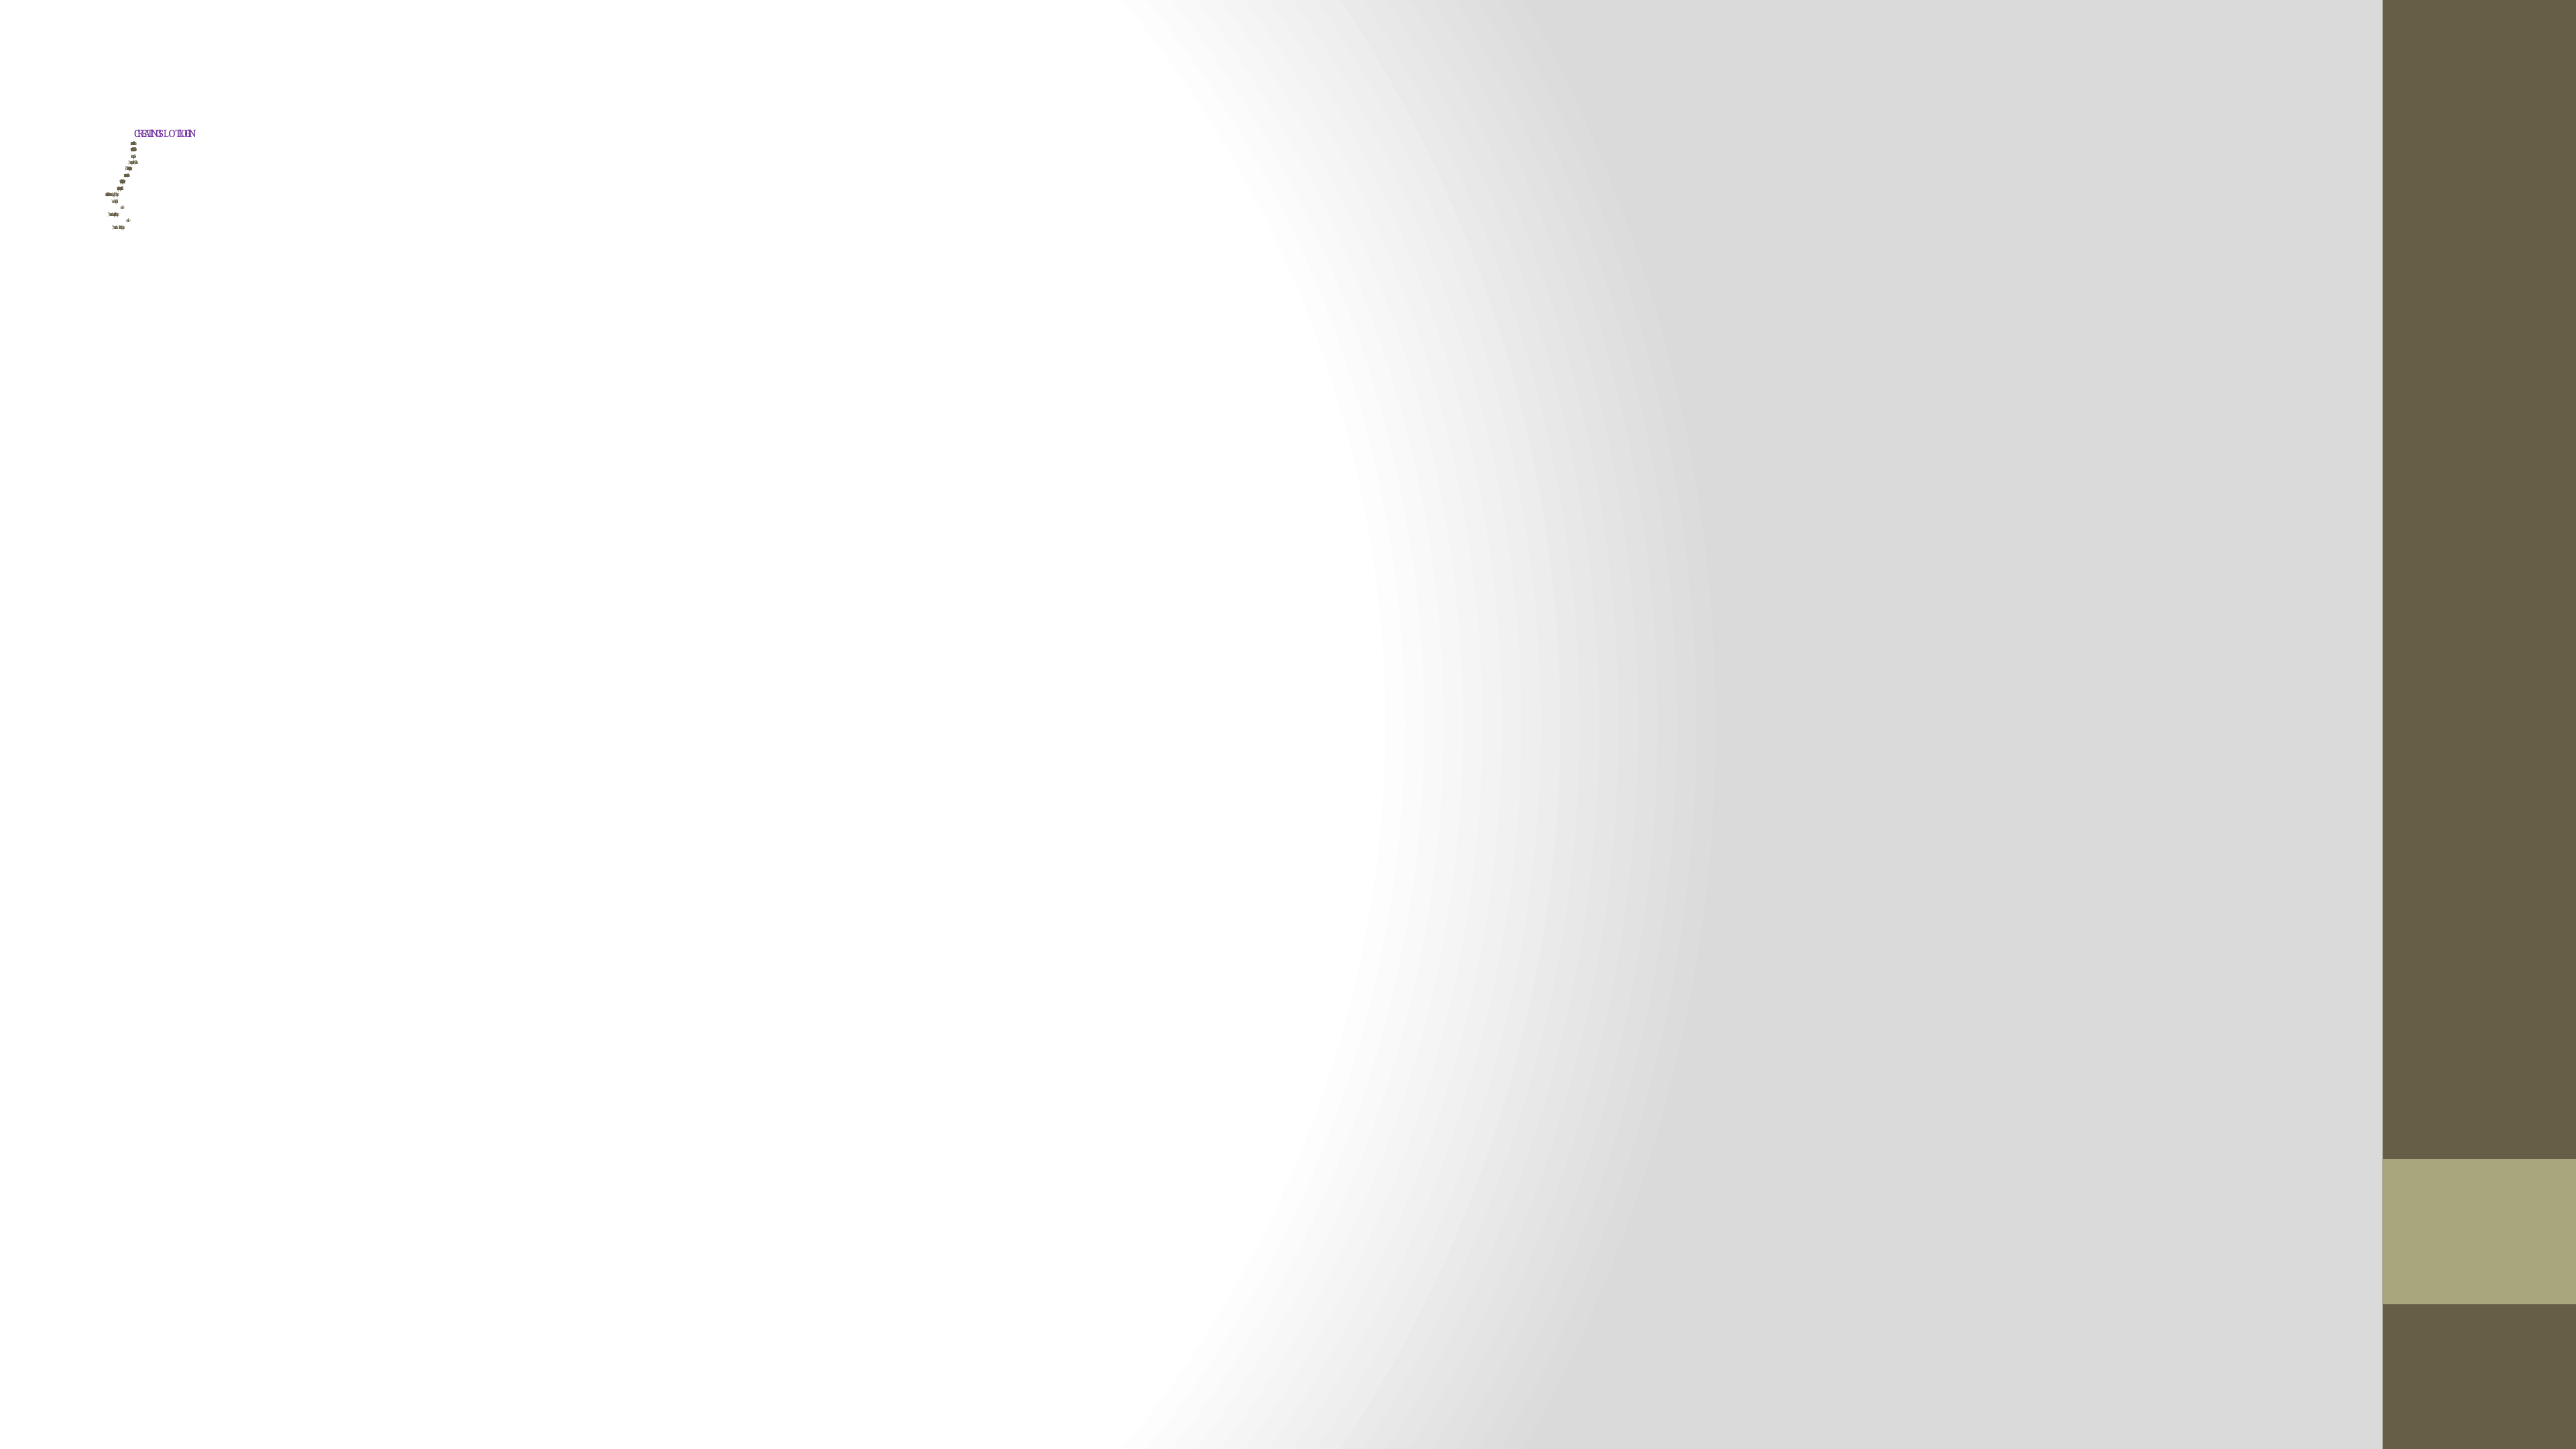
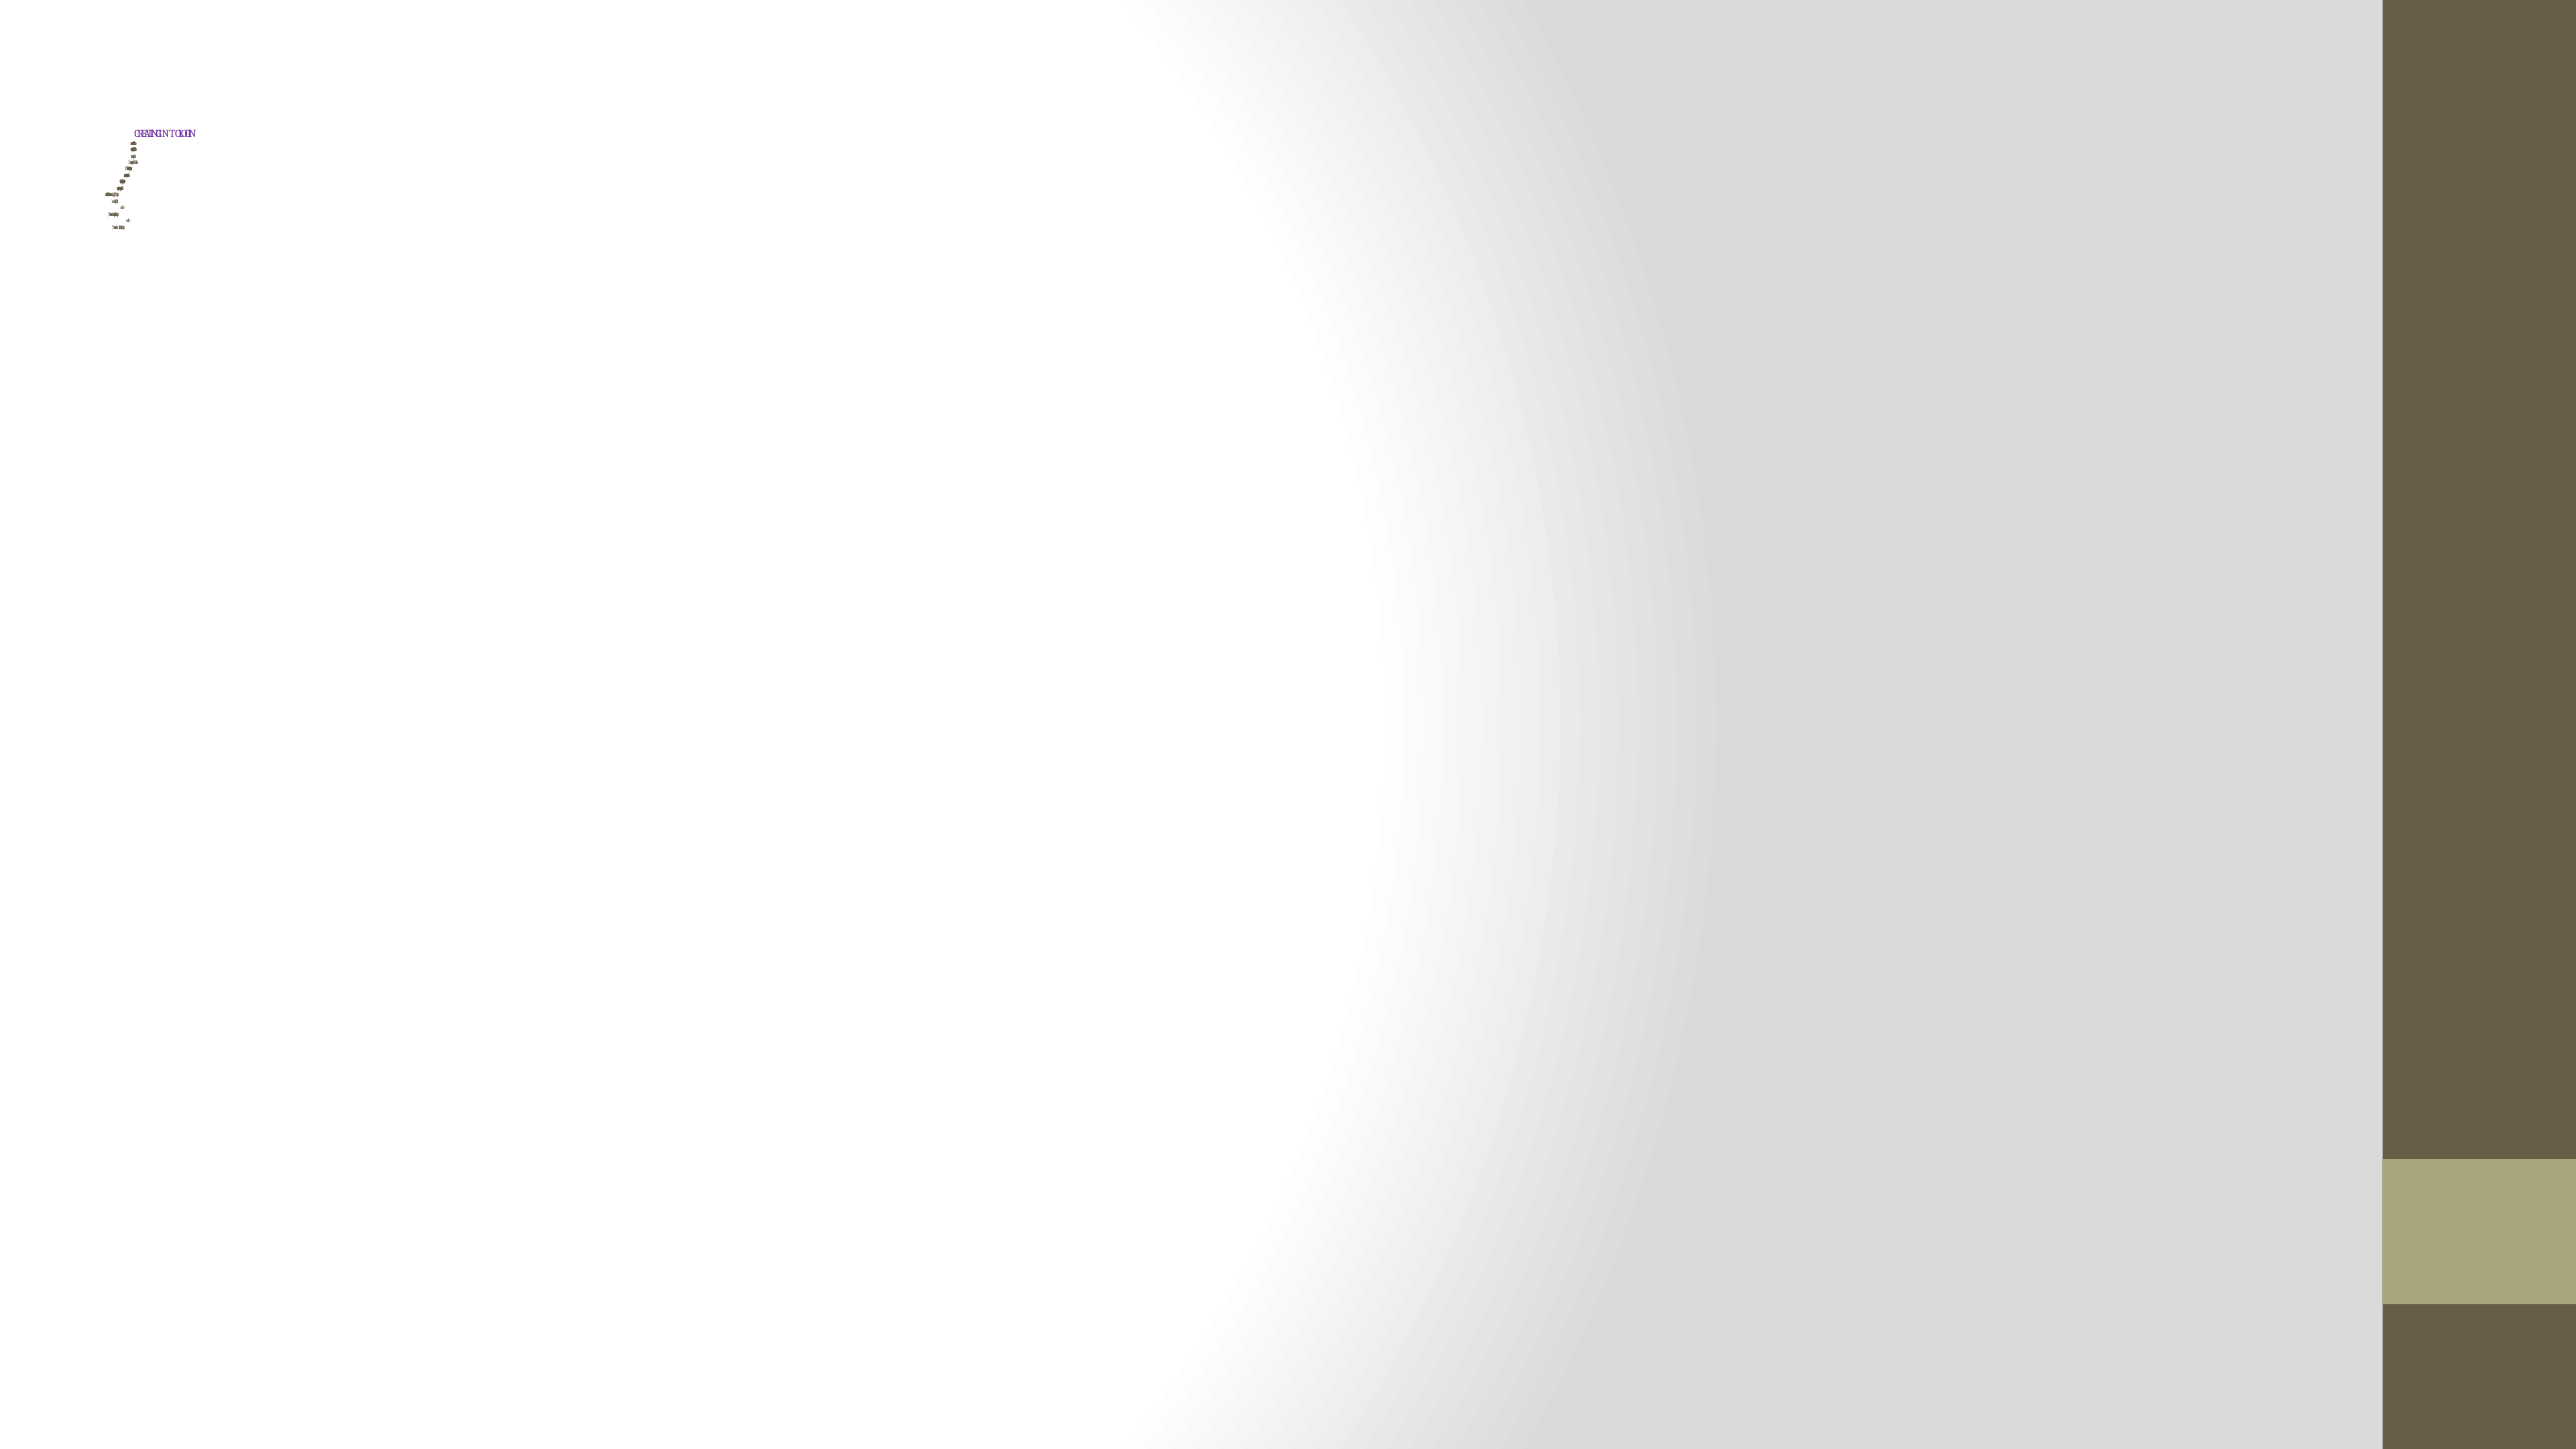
SLOT: SLOT -> INTO (170, 134)
